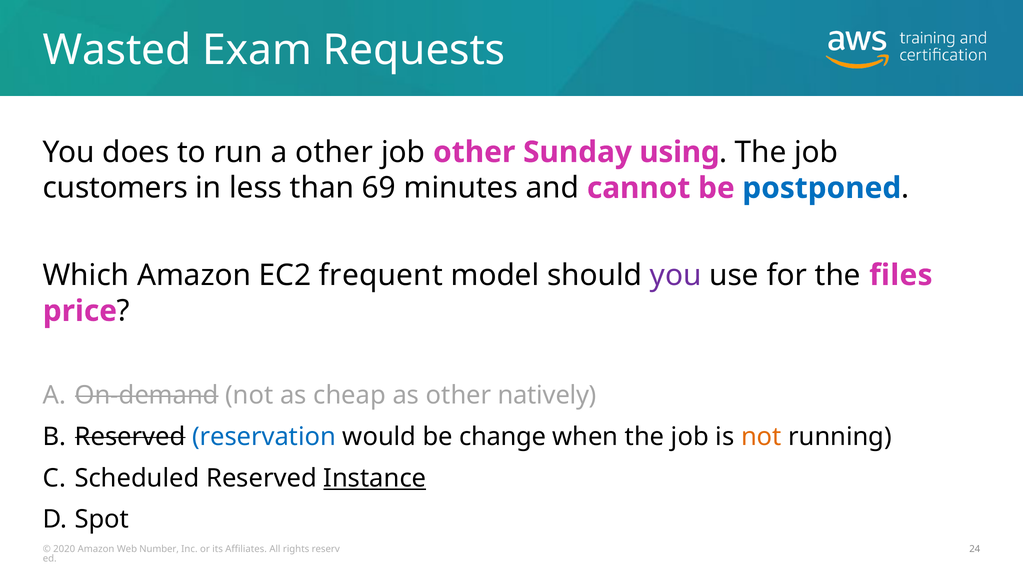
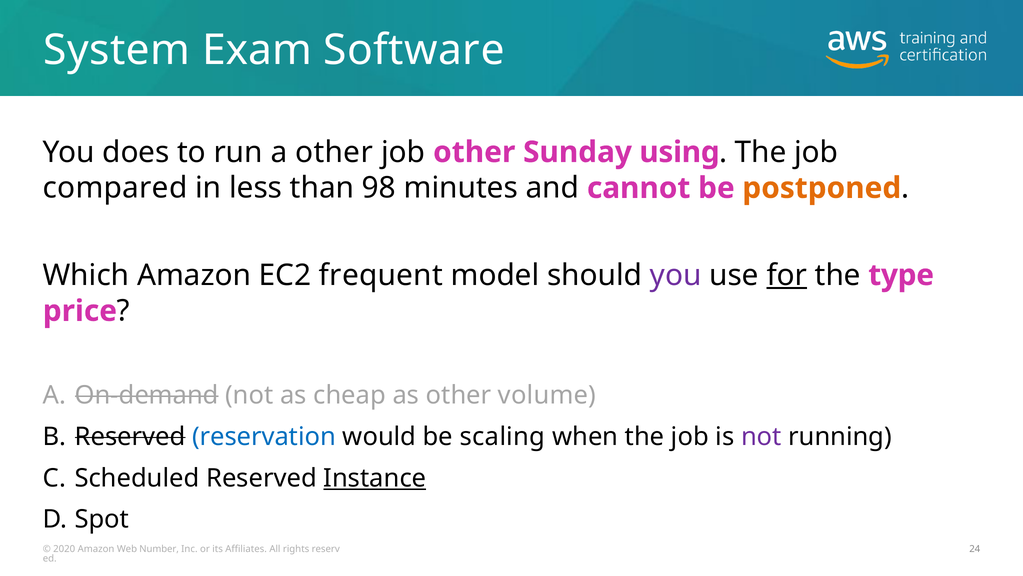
Wasted: Wasted -> System (117, 50)
Requests: Requests -> Software (414, 50)
customers: customers -> compared (115, 188)
69: 69 -> 98 (379, 188)
postponed colour: blue -> orange (822, 188)
for underline: none -> present (787, 275)
files: files -> type (901, 275)
natively: natively -> volume (547, 395)
change: change -> scaling (502, 436)
not colour: orange -> purple (761, 436)
